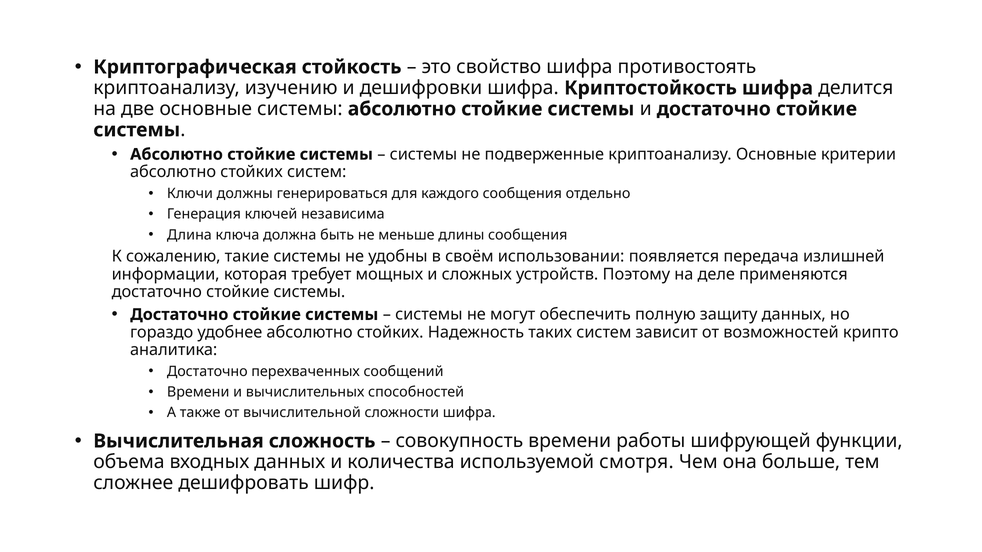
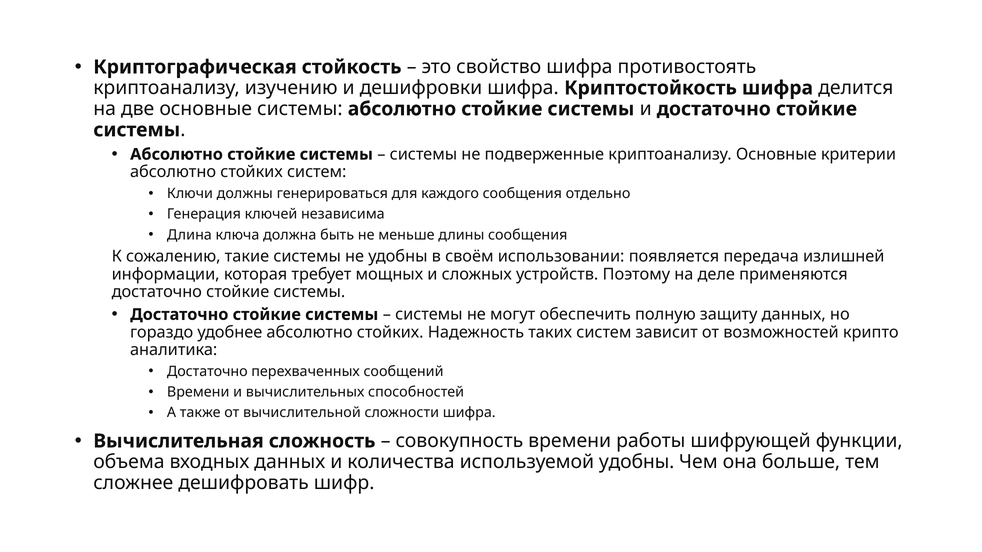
используемой смотря: смотря -> удобны (637, 462)
